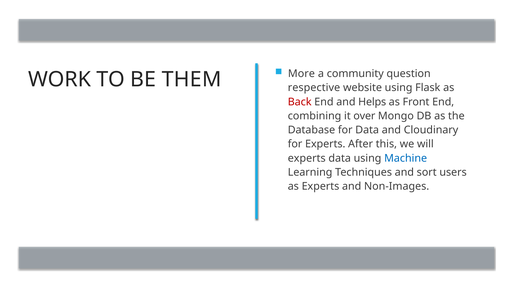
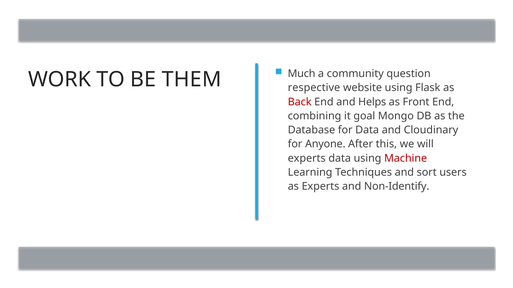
More: More -> Much (302, 74)
over: over -> goal (364, 116)
for Experts: Experts -> Anyone (325, 144)
Machine colour: blue -> red (406, 159)
Non-Images: Non-Images -> Non-Identify (397, 187)
